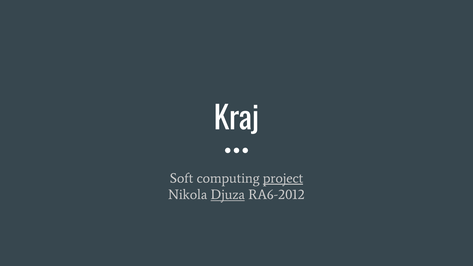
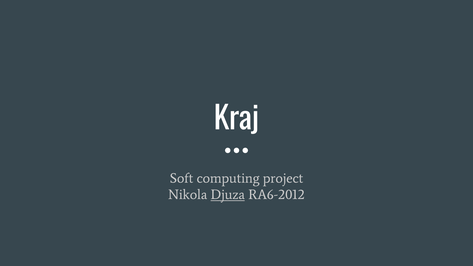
project underline: present -> none (283, 178)
